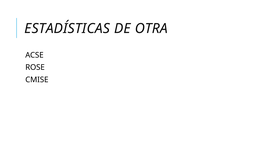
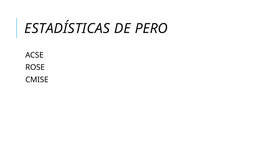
OTRA: OTRA -> PERO (151, 29)
